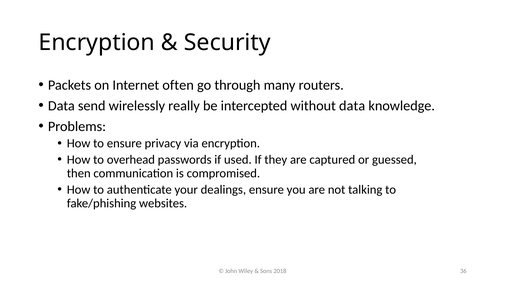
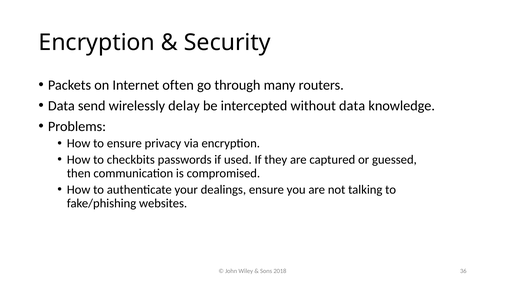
really: really -> delay (184, 106)
overhead: overhead -> checkbits (131, 160)
